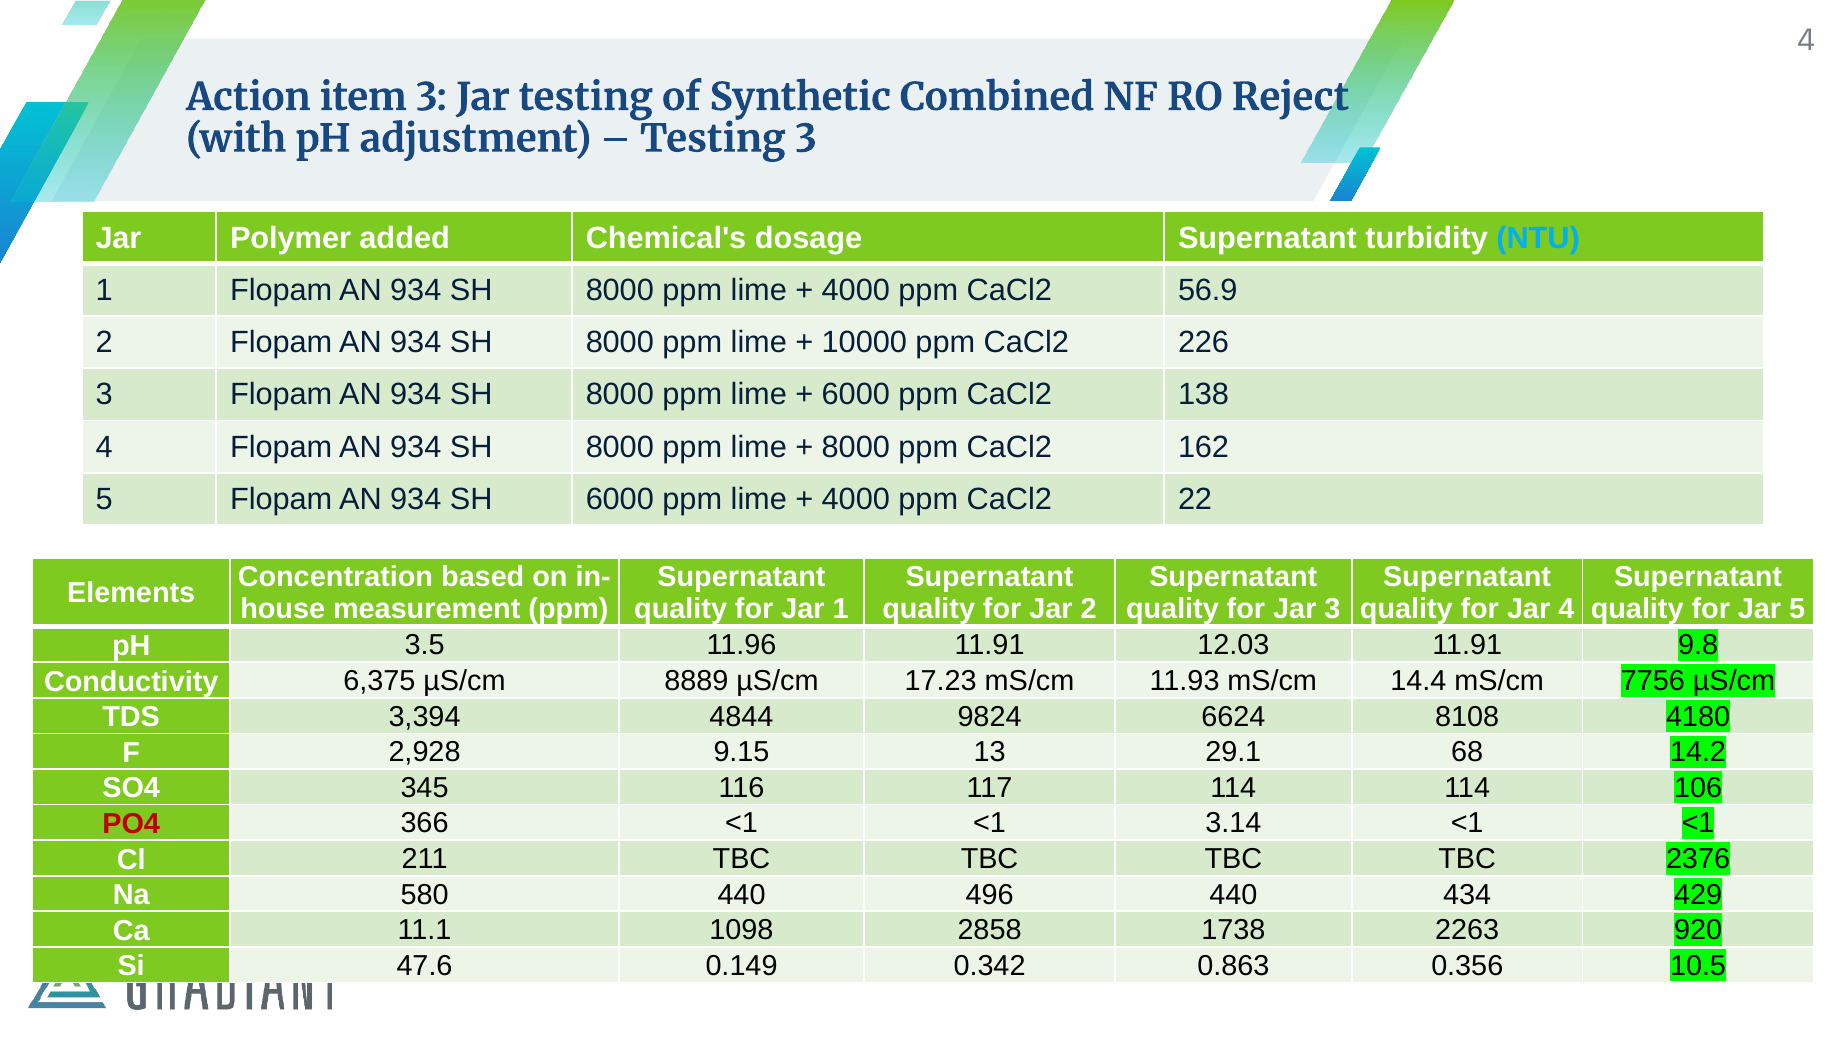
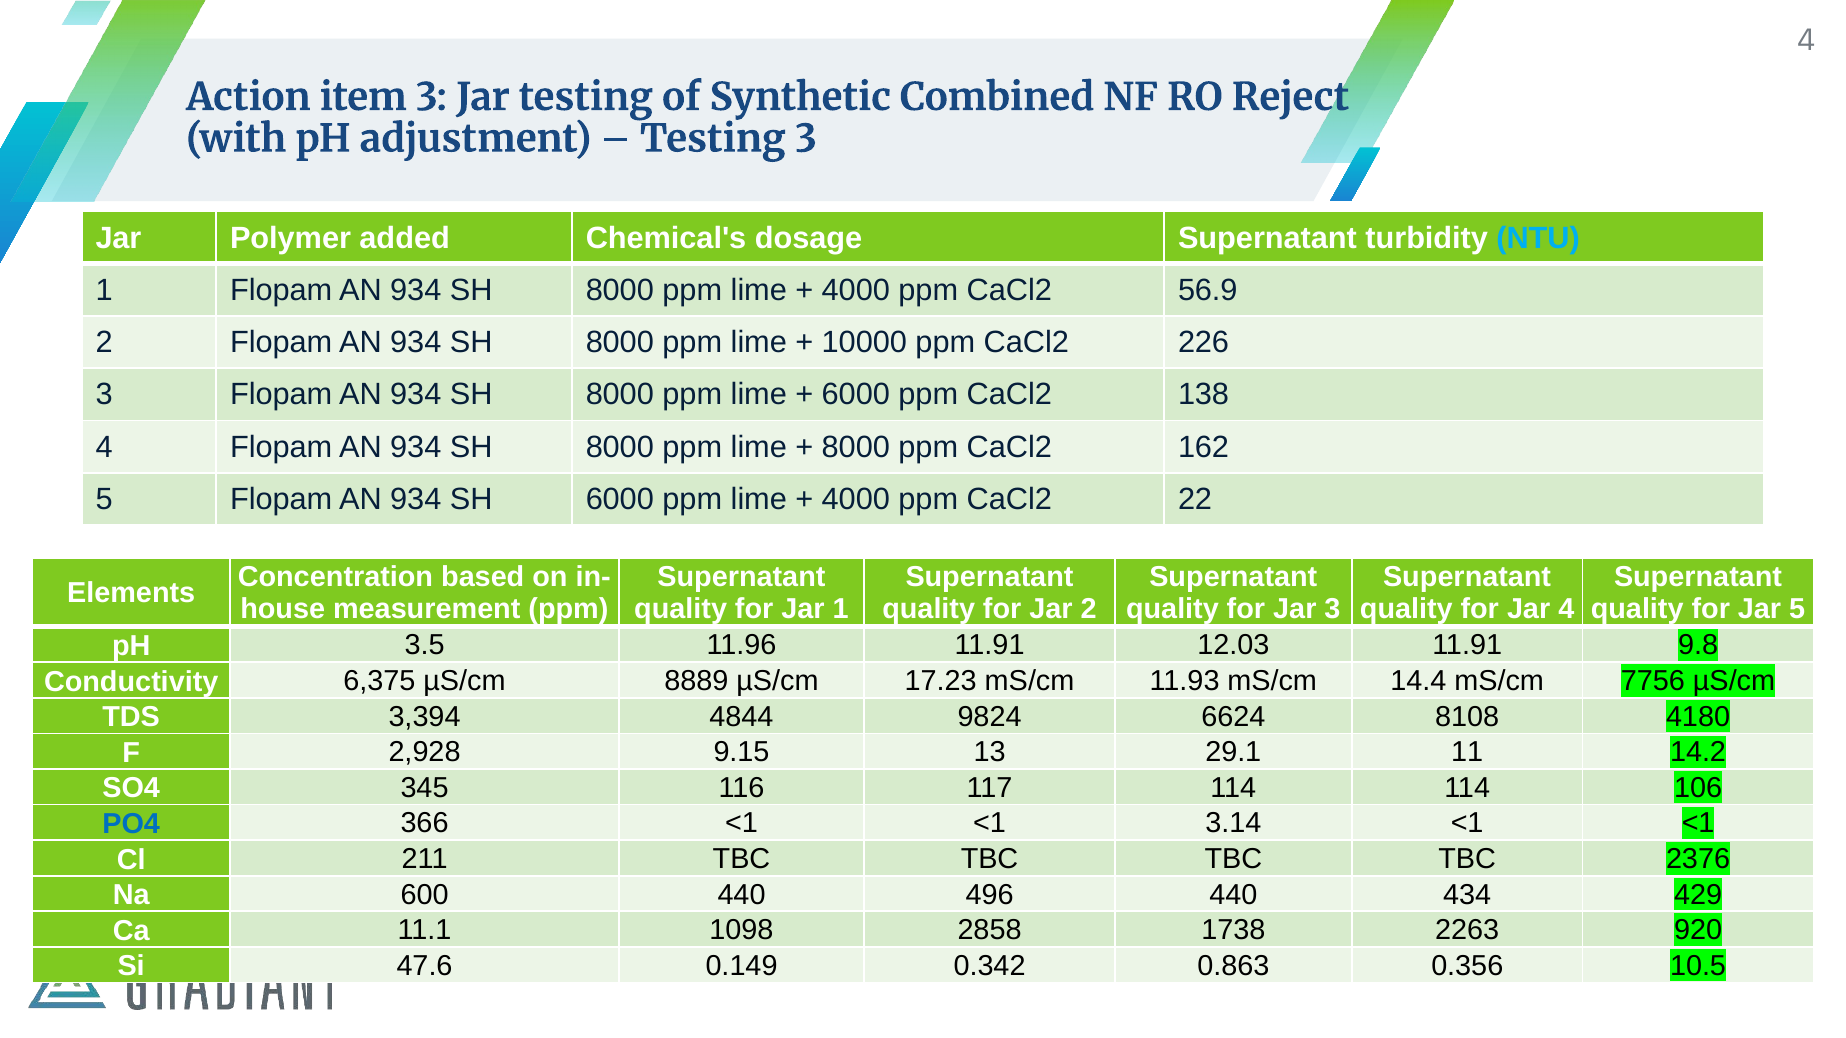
68: 68 -> 11 (1467, 752)
PO4 colour: red -> blue (131, 824)
580: 580 -> 600 (425, 895)
